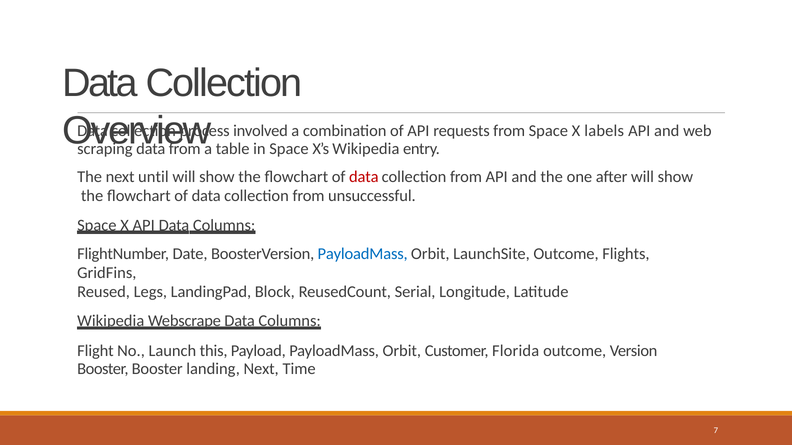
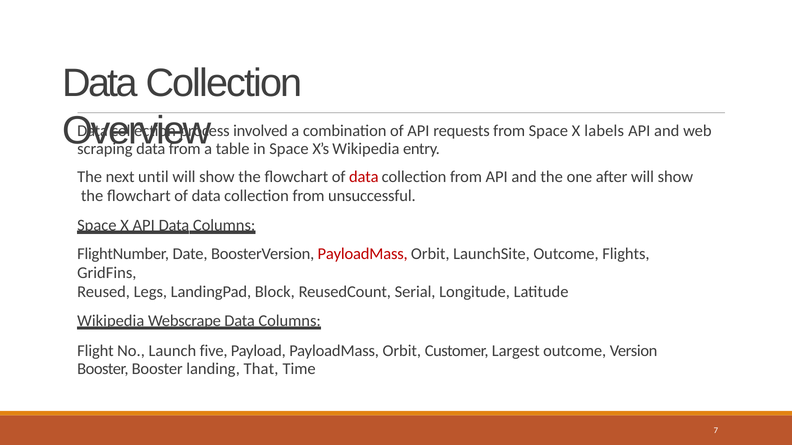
PayloadMass colour: blue -> red (363, 254)
this: this -> five (214, 351)
Florida: Florida -> Largest (516, 351)
landing Next: Next -> That (261, 369)
